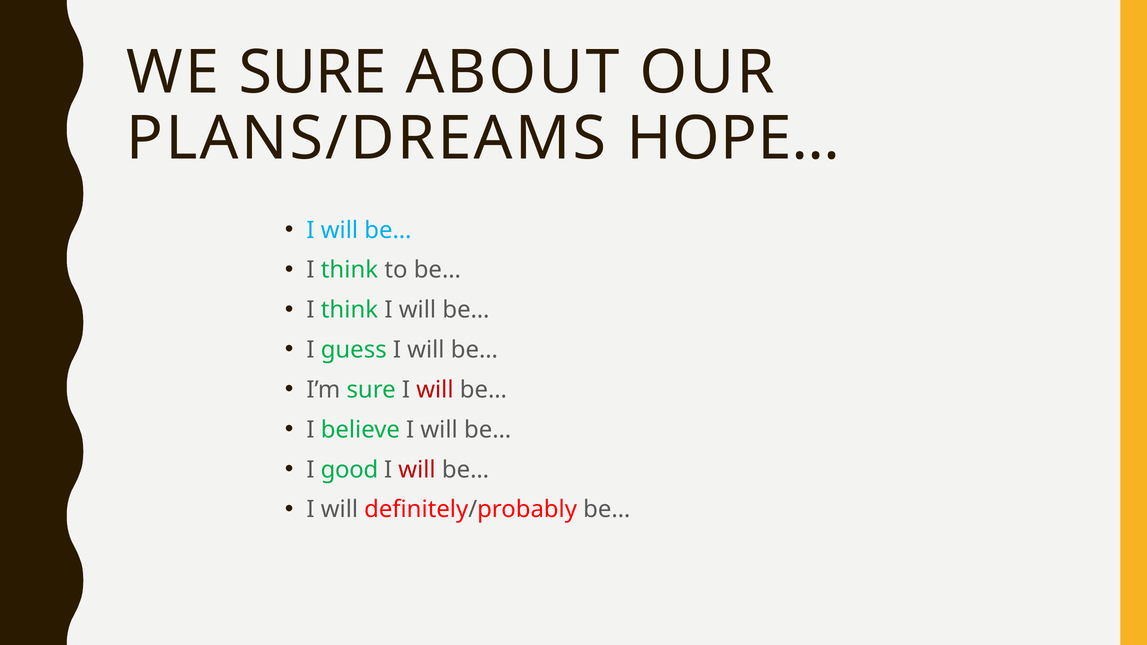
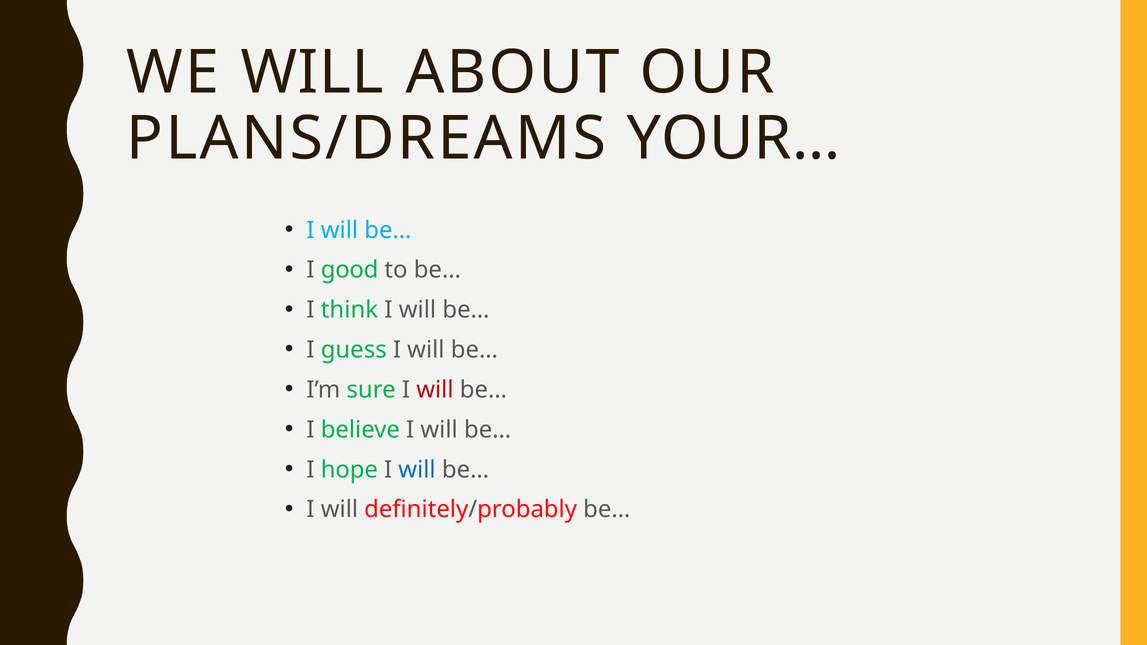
WE SURE: SURE -> WILL (312, 73)
HOPE…: HOPE… -> YOUR… (733, 139)
think: think -> good (350, 270)
good: good -> hope (349, 470)
will colour: red -> blue (417, 470)
